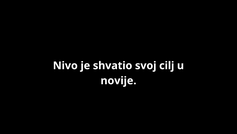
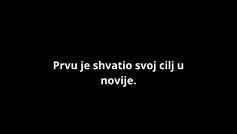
Nivo: Nivo -> Prvu (65, 65)
